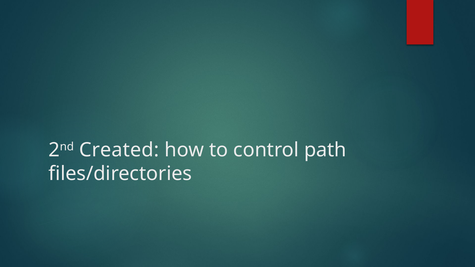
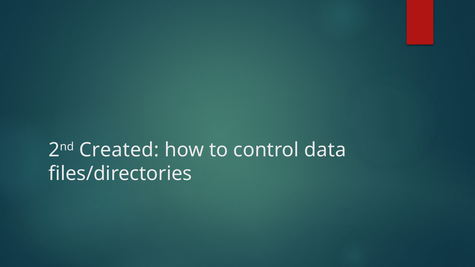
path: path -> data (325, 150)
